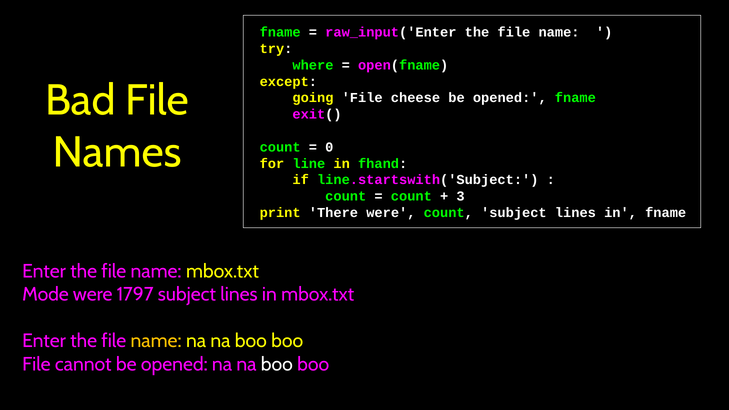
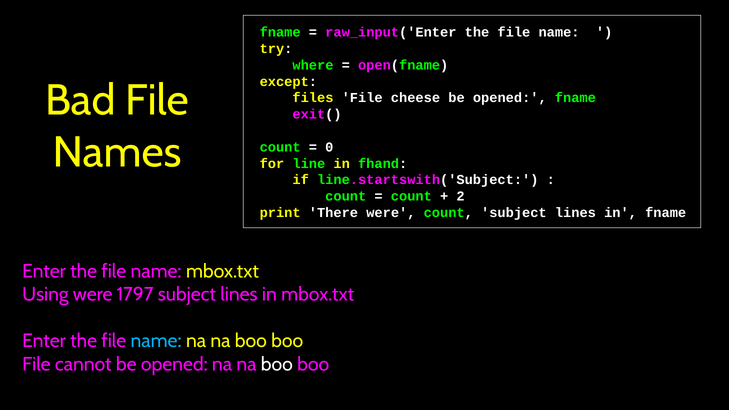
going: going -> files (313, 98)
3: 3 -> 2 (461, 196)
Mode: Mode -> Using (45, 295)
name colour: yellow -> light blue (156, 341)
